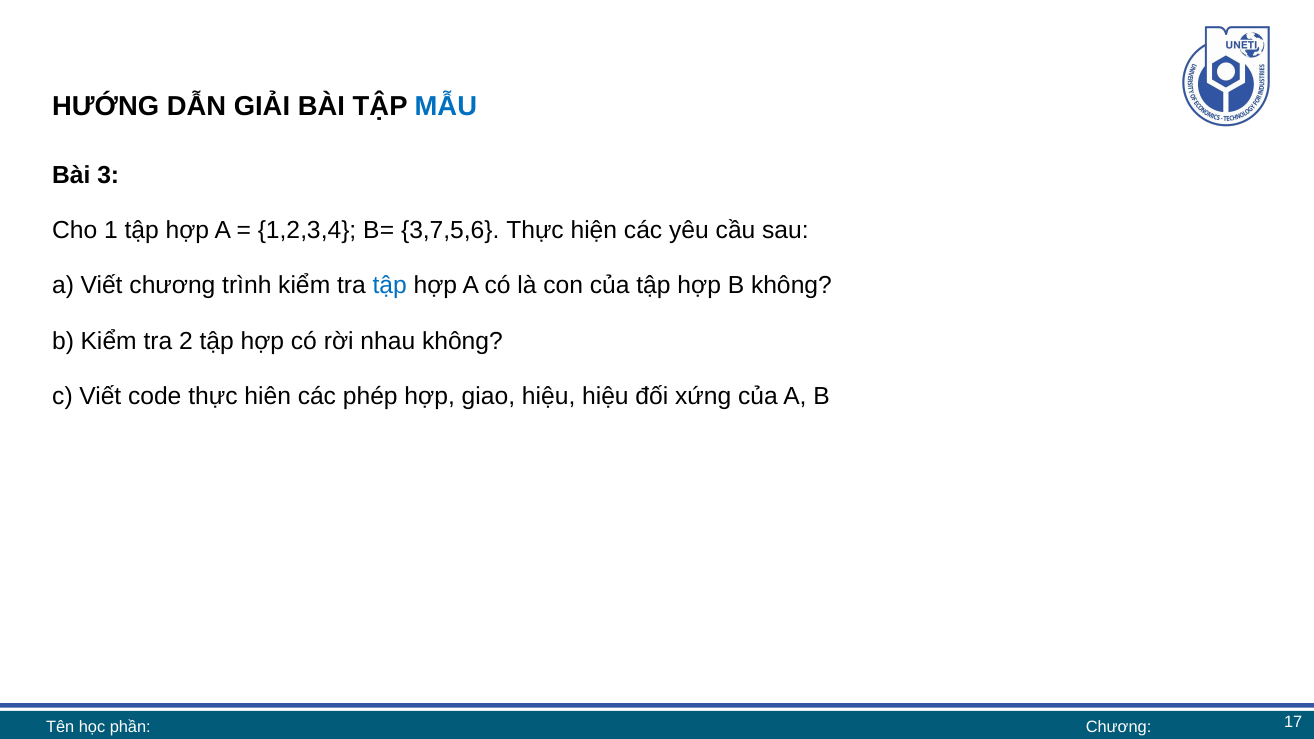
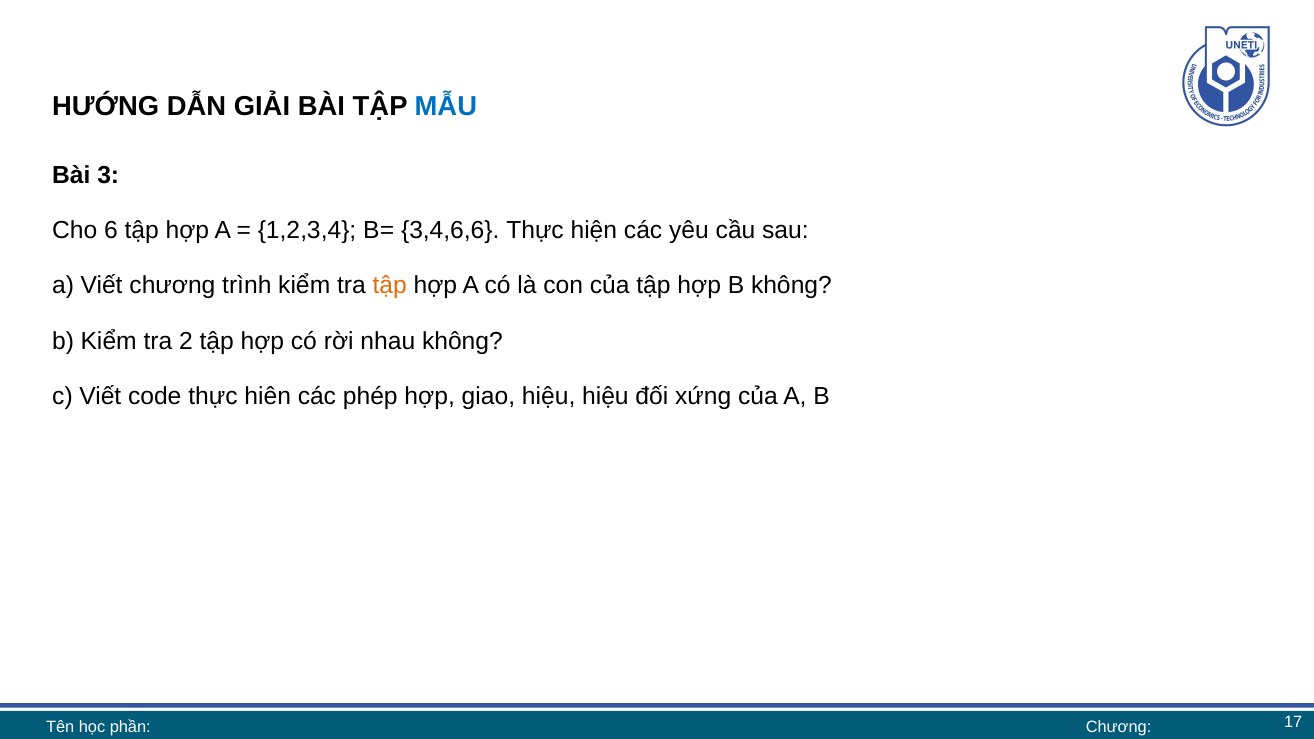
1: 1 -> 6 (111, 230)
3,7,5,6: 3,7,5,6 -> 3,4,6,6 (450, 230)
tập colour: blue -> orange (390, 286)
